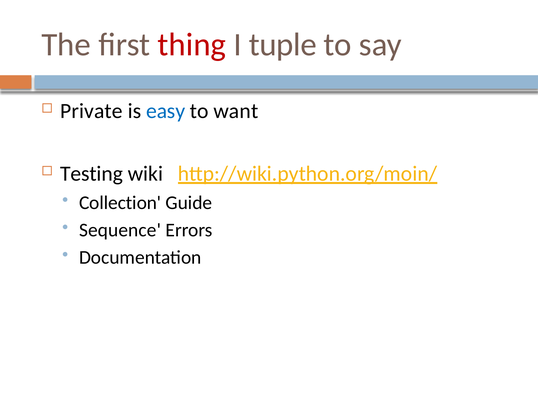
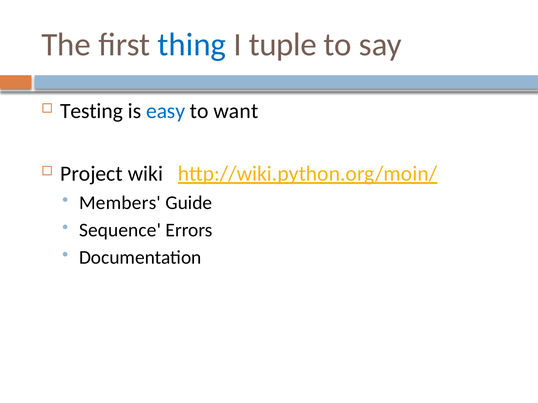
thing colour: red -> blue (192, 45)
Private: Private -> Testing (92, 111)
Testing: Testing -> Project (91, 174)
Collection: Collection -> Members (120, 203)
